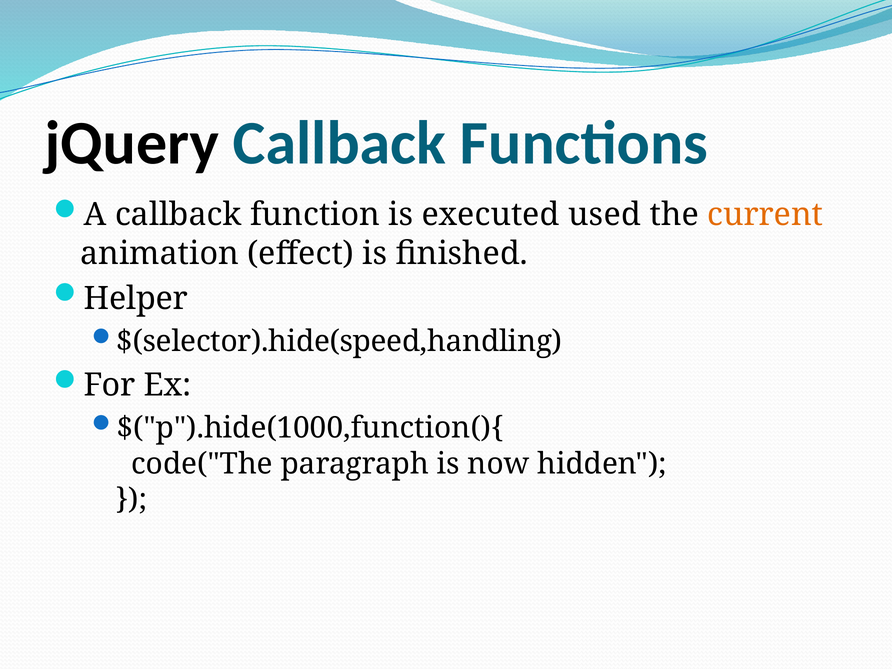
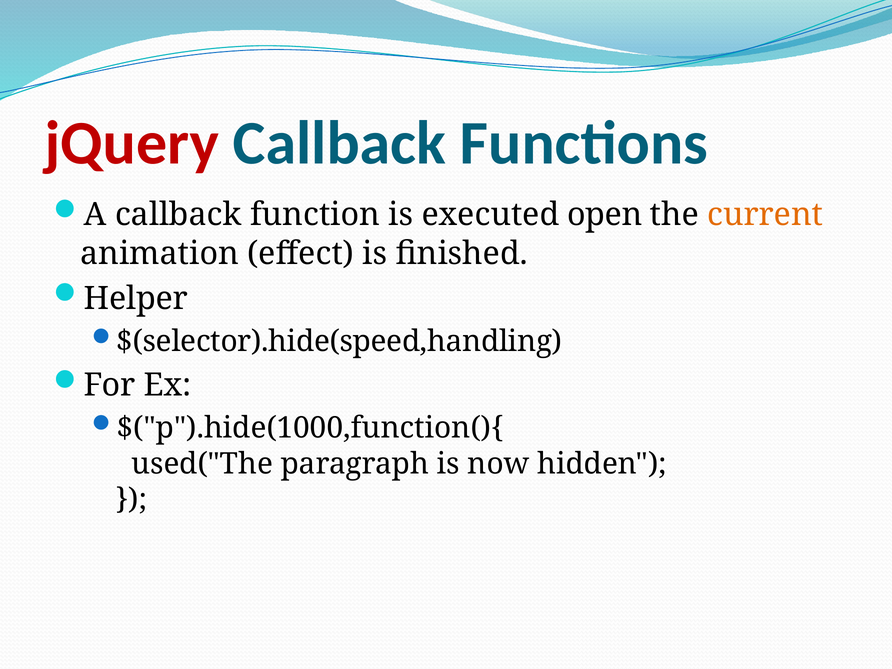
jQuery colour: black -> red (132, 143)
used: used -> open (605, 215)
code("The: code("The -> used("The (202, 464)
